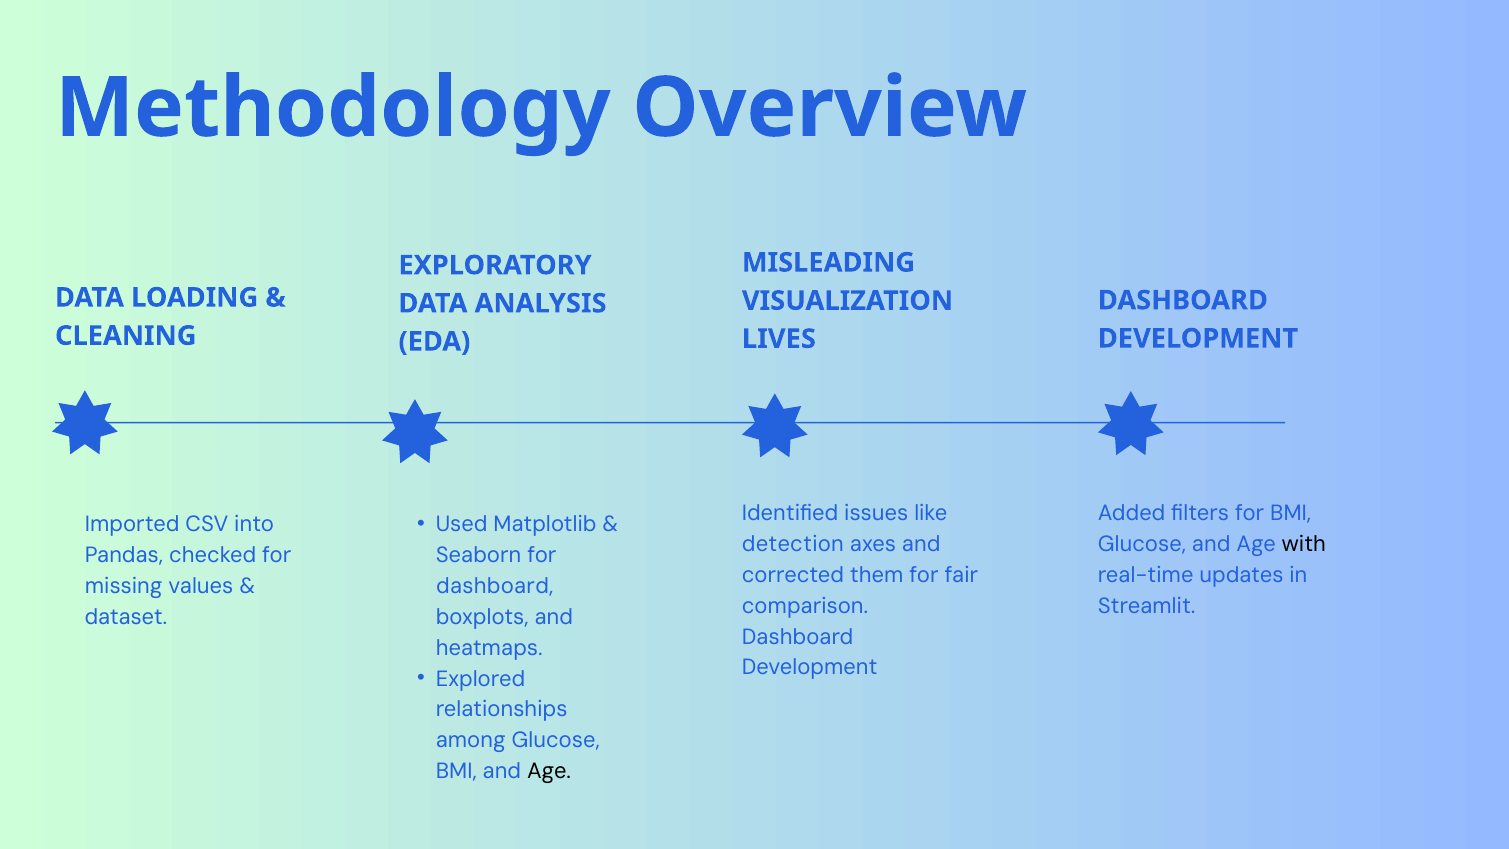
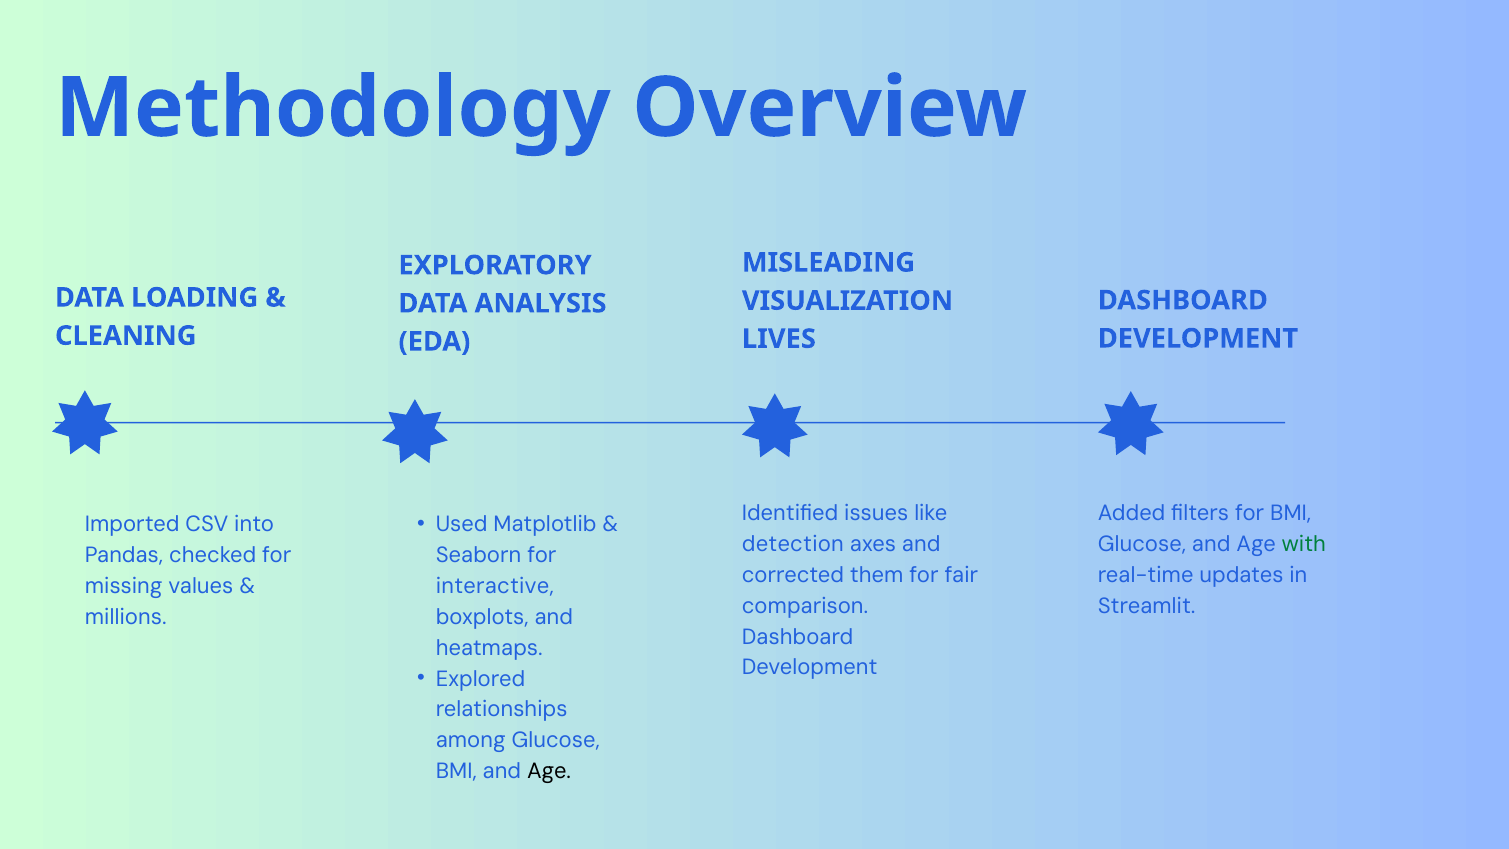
with colour: black -> green (1304, 544)
dashboard: dashboard -> interactive (495, 586)
dataset: dataset -> millions (126, 617)
